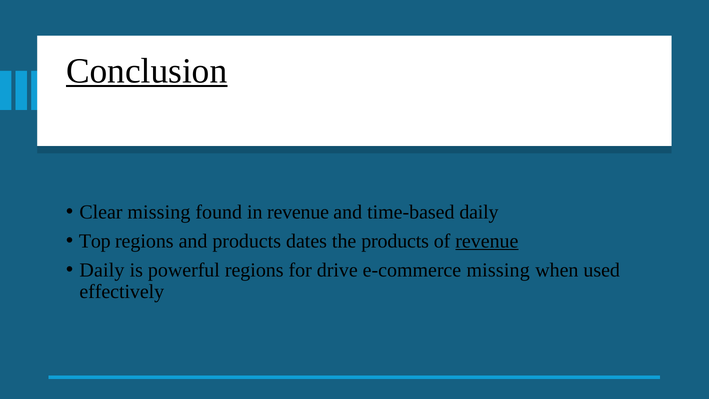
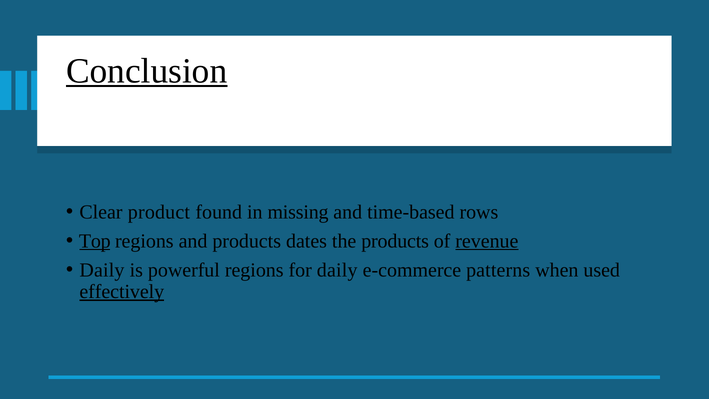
Clear missing: missing -> product (159, 212)
in revenue: revenue -> missing (298, 212)
time-based daily: daily -> rows (479, 212)
Top underline: none -> present (95, 241)
for drive: drive -> daily (337, 270)
e-commerce missing: missing -> patterns (498, 270)
effectively underline: none -> present (122, 291)
